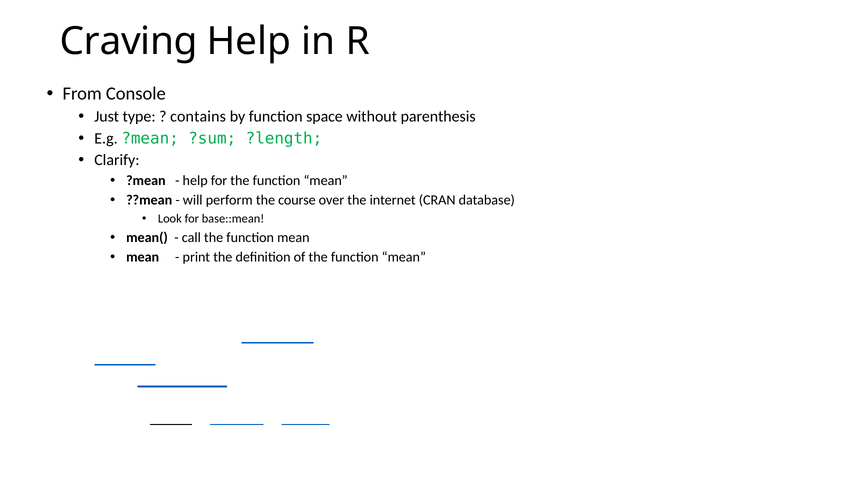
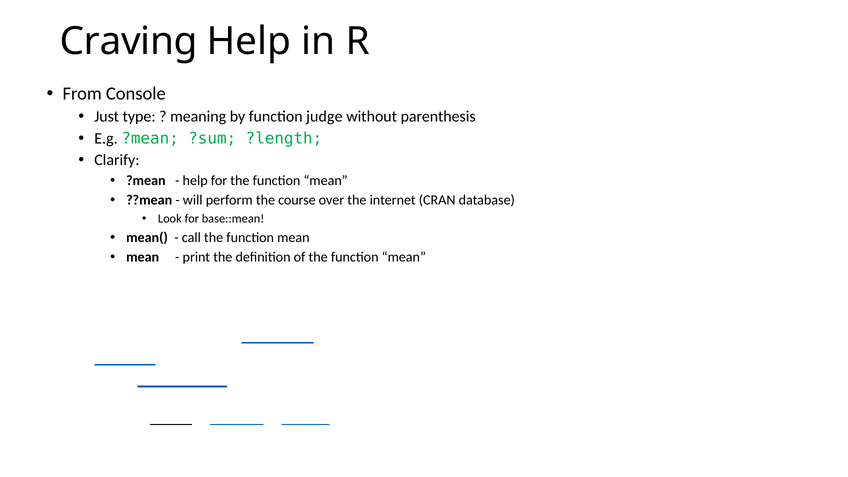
contains: contains -> meaning (198, 117)
space: space -> judge (324, 117)
